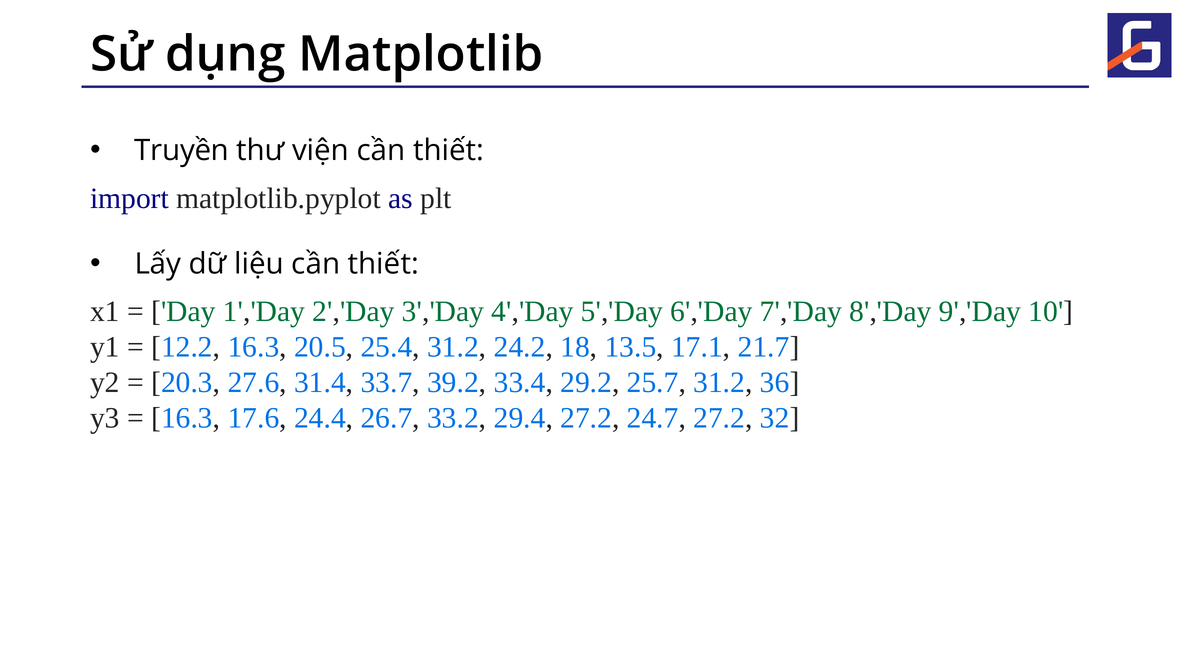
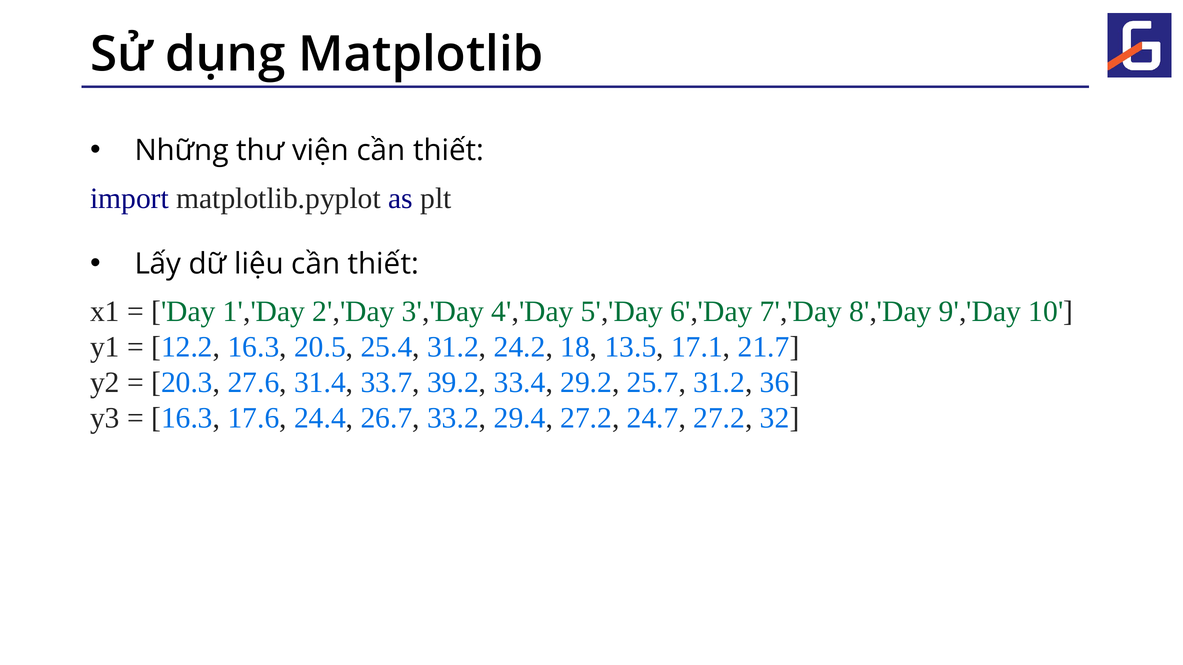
Truyền: Truyền -> Những (182, 151)
